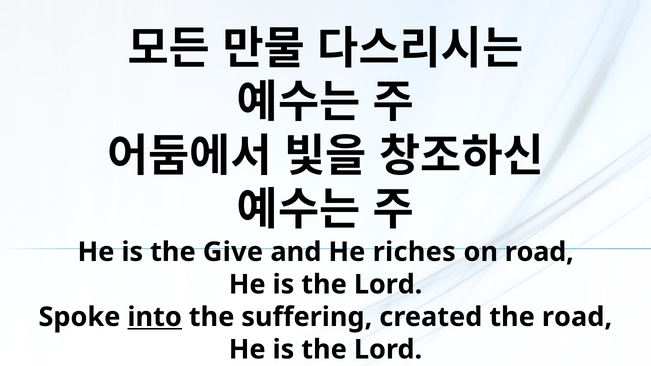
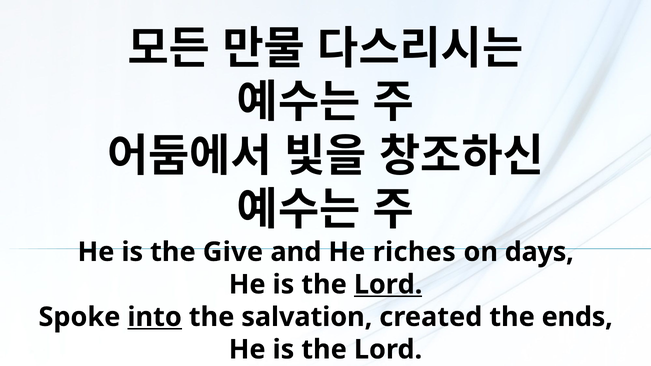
on road: road -> days (539, 252)
Lord underline: none -> present (388, 285)
suffering: suffering -> salvation (307, 317)
the road: road -> ends (577, 317)
